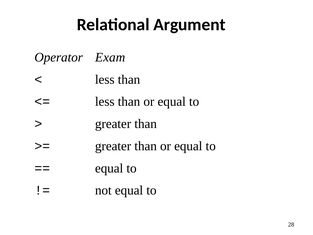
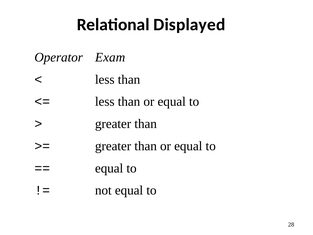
Argument: Argument -> Displayed (189, 25)
